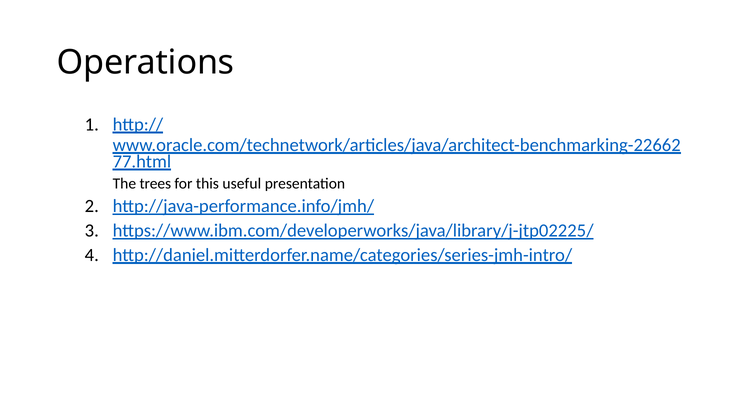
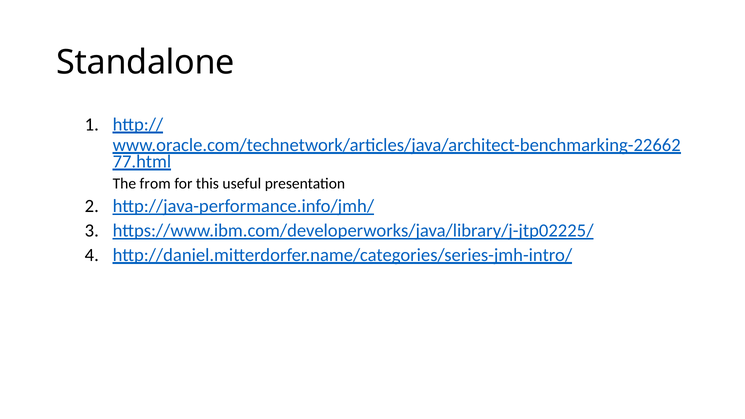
Operations: Operations -> Standalone (146, 63)
trees: trees -> from (155, 184)
